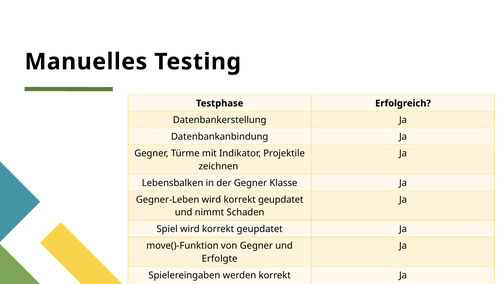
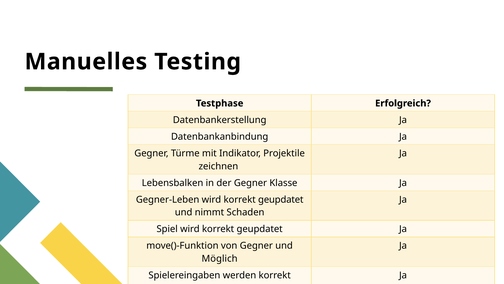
Erfolgte: Erfolgte -> Möglich (220, 258)
